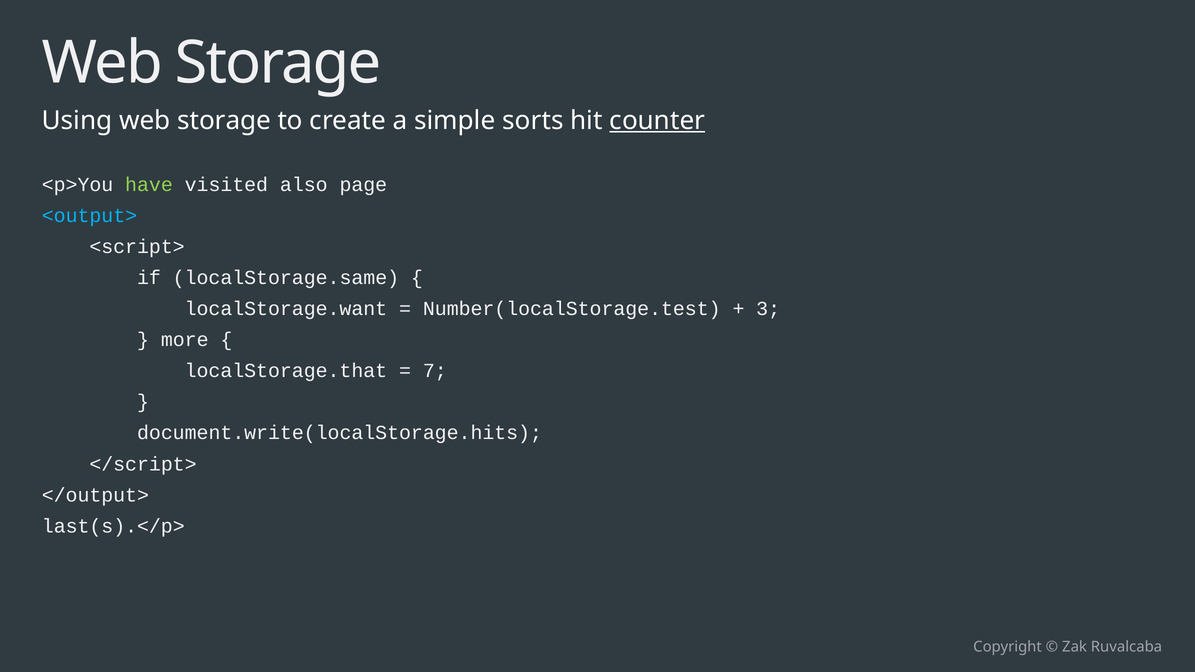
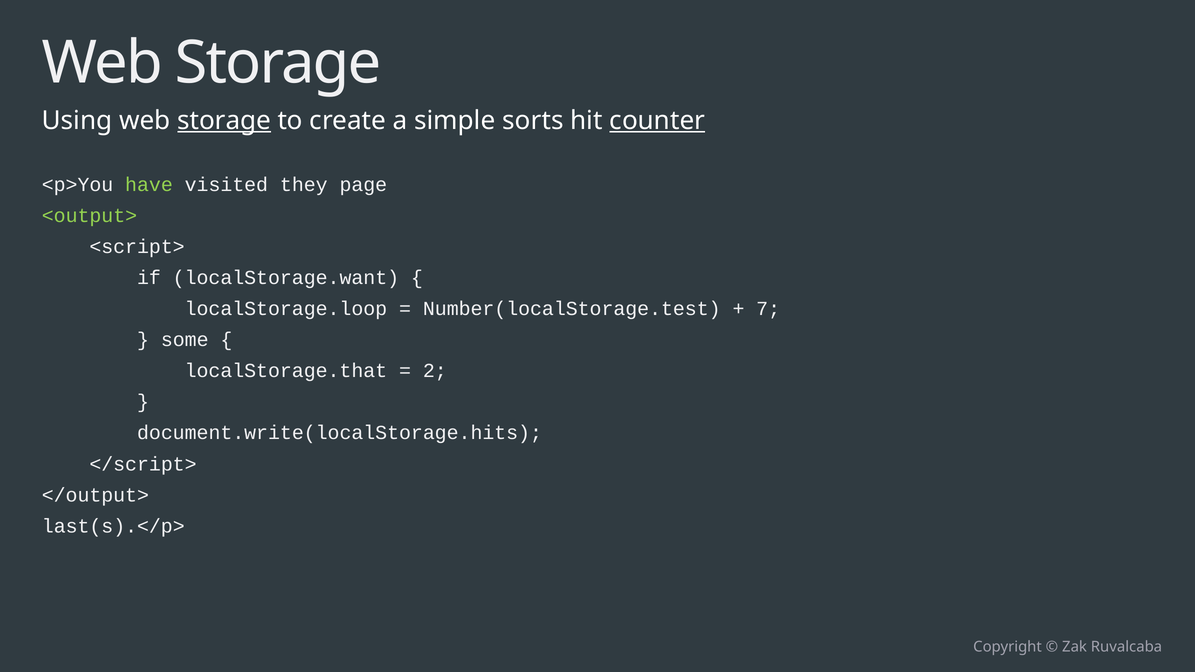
storage underline: none -> present (224, 120)
also: also -> they (304, 185)
<output> colour: light blue -> light green (89, 216)
localStorage.same: localStorage.same -> localStorage.want (286, 278)
localStorage.want: localStorage.want -> localStorage.loop (286, 309)
3: 3 -> 7 (768, 309)
more: more -> some (185, 340)
7: 7 -> 2 (435, 371)
